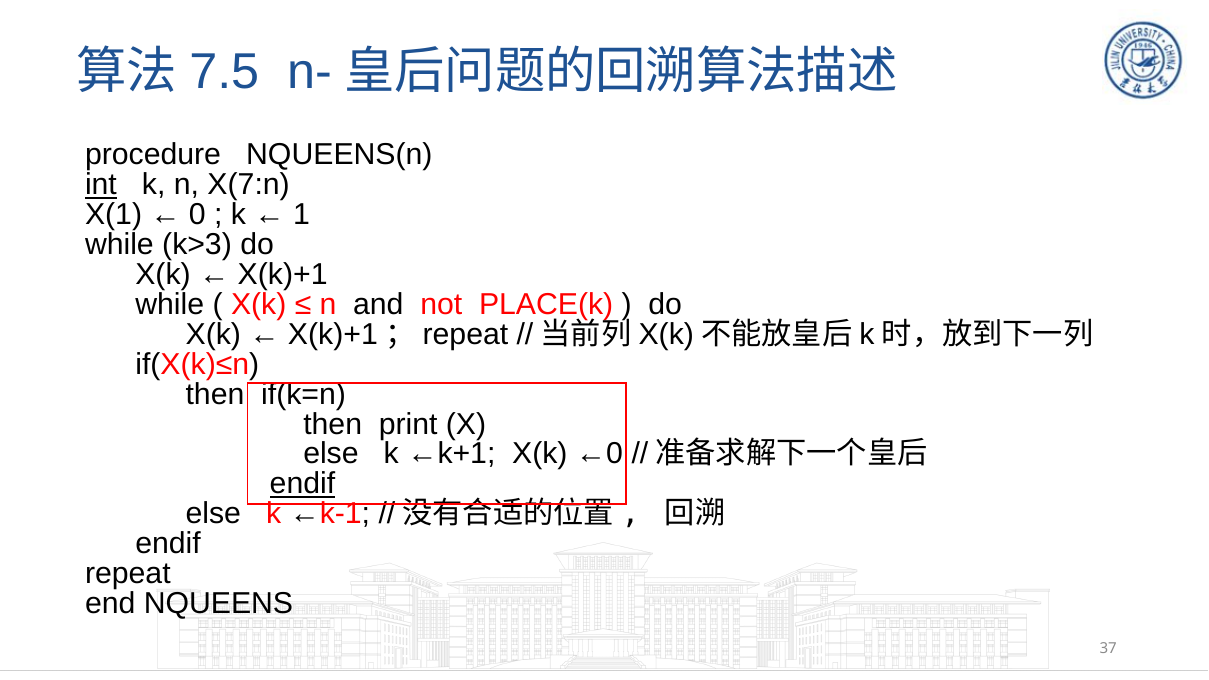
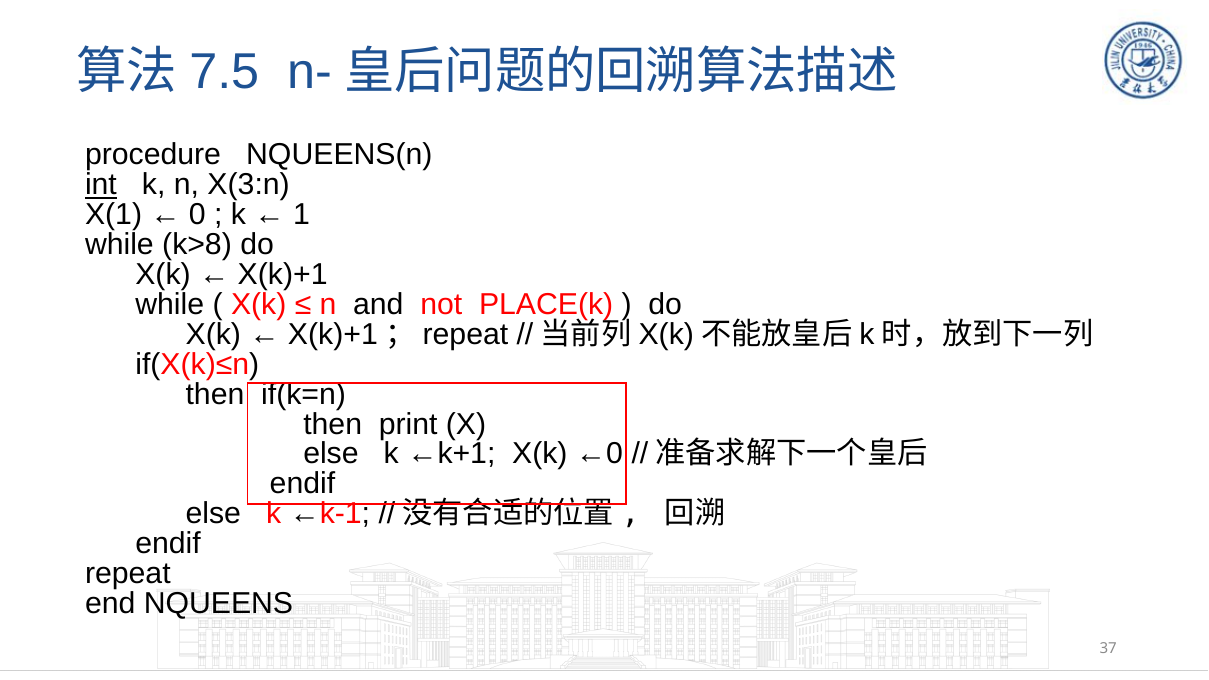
X(7:n: X(7:n -> X(3:n (249, 185)
k>3: k>3 -> k>8 (197, 245)
endif underline: present -> none (302, 484)
